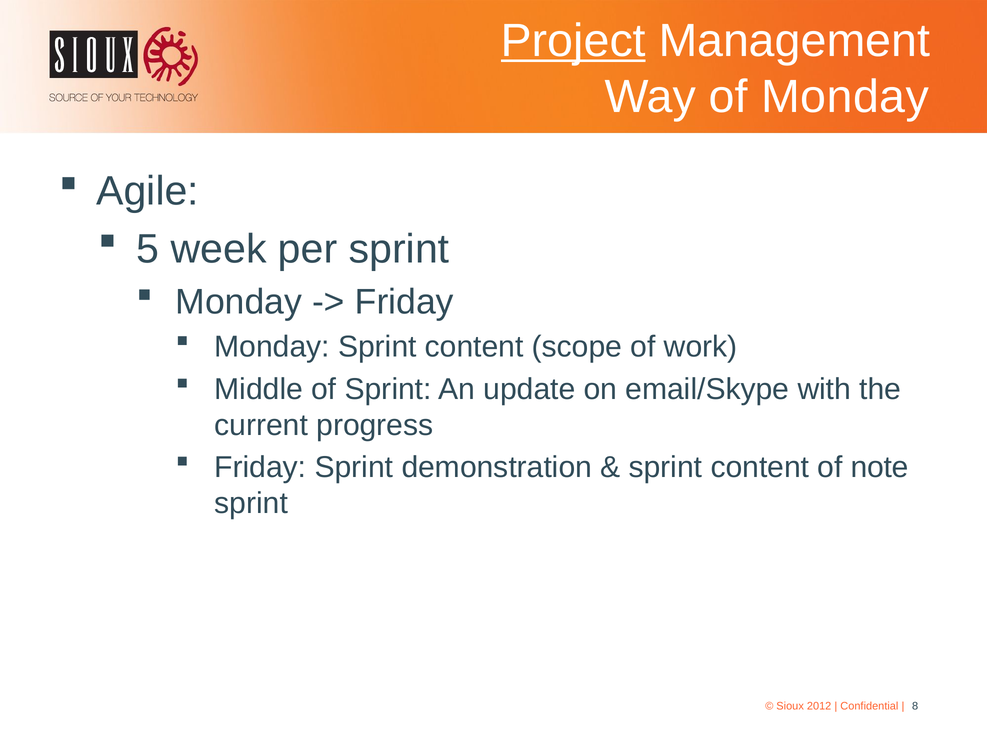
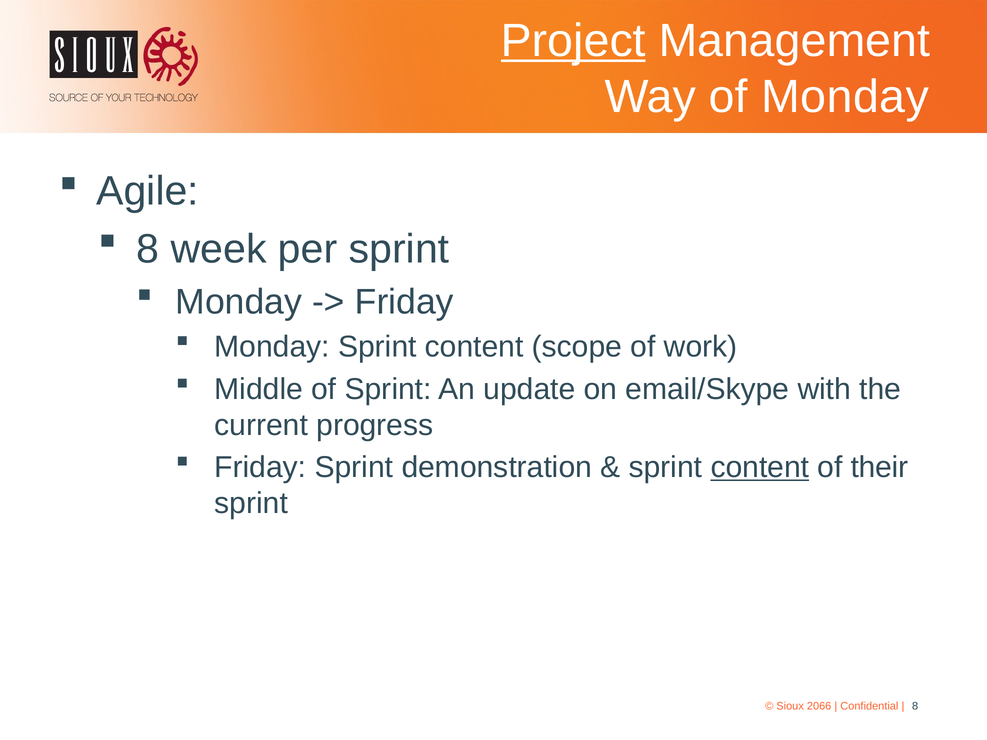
5: 5 -> 8 (148, 249)
content underline: none -> present (760, 468)
note: note -> their (879, 468)
2012: 2012 -> 2066 (819, 707)
